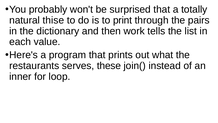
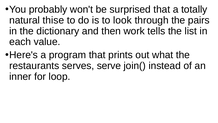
print: print -> look (122, 20)
these: these -> serve (109, 66)
